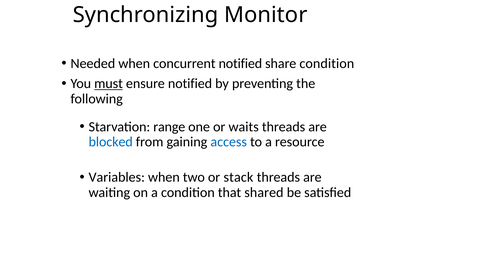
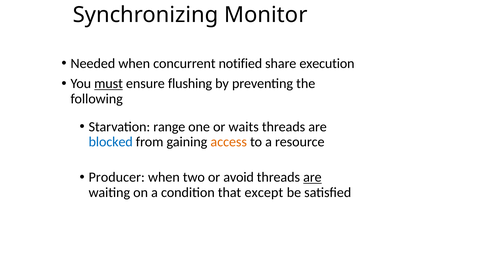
share condition: condition -> execution (327, 63)
ensure notified: notified -> flushing (190, 84)
access colour: blue -> orange (229, 142)
Variables: Variables -> Producer (117, 177)
stack: stack -> avoid (239, 177)
are underline: none -> present (312, 177)
shared: shared -> except (264, 192)
